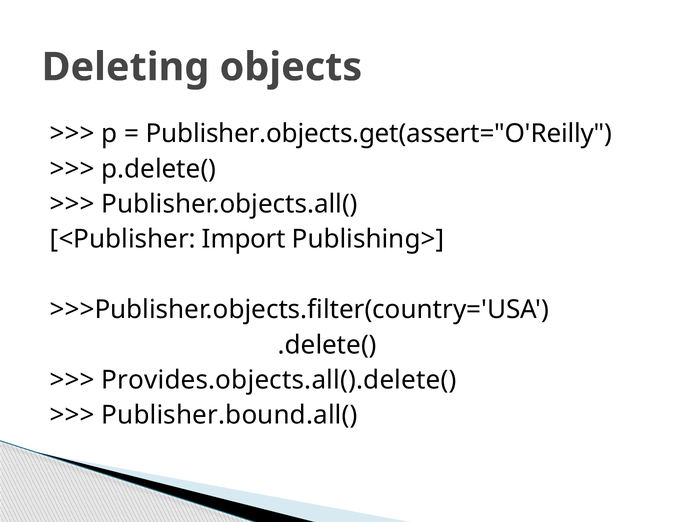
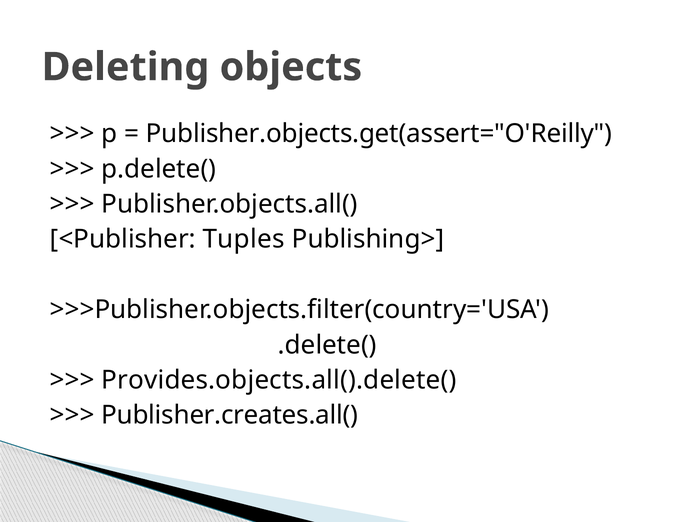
Import: Import -> Tuples (244, 239)
Publisher.bound.all(: Publisher.bound.all( -> Publisher.creates.all( (230, 415)
